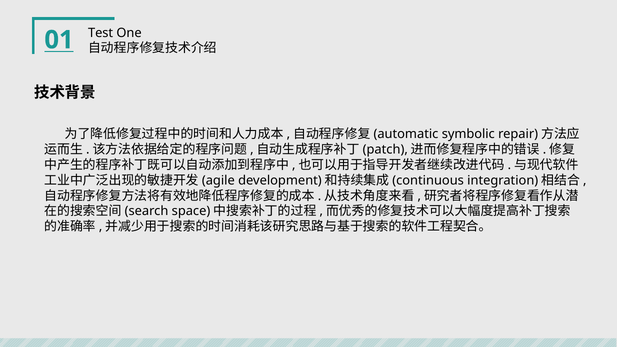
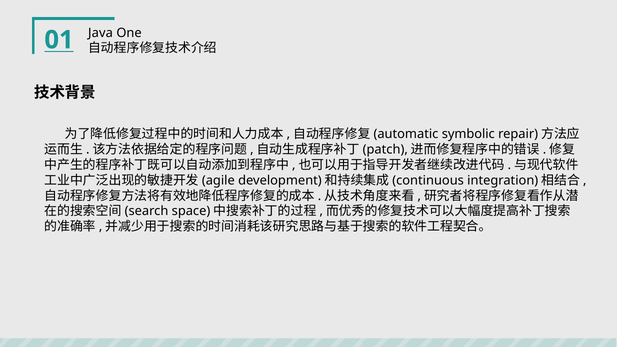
Test: Test -> Java (101, 33)
